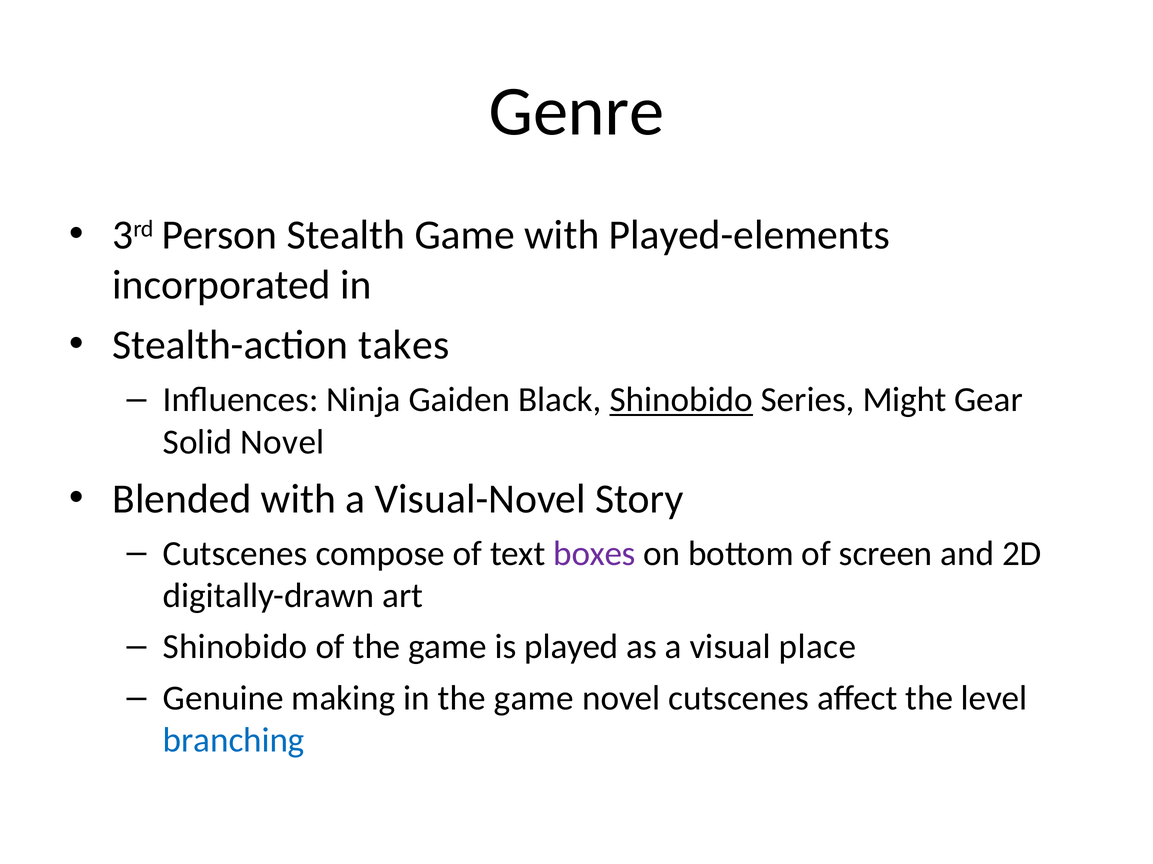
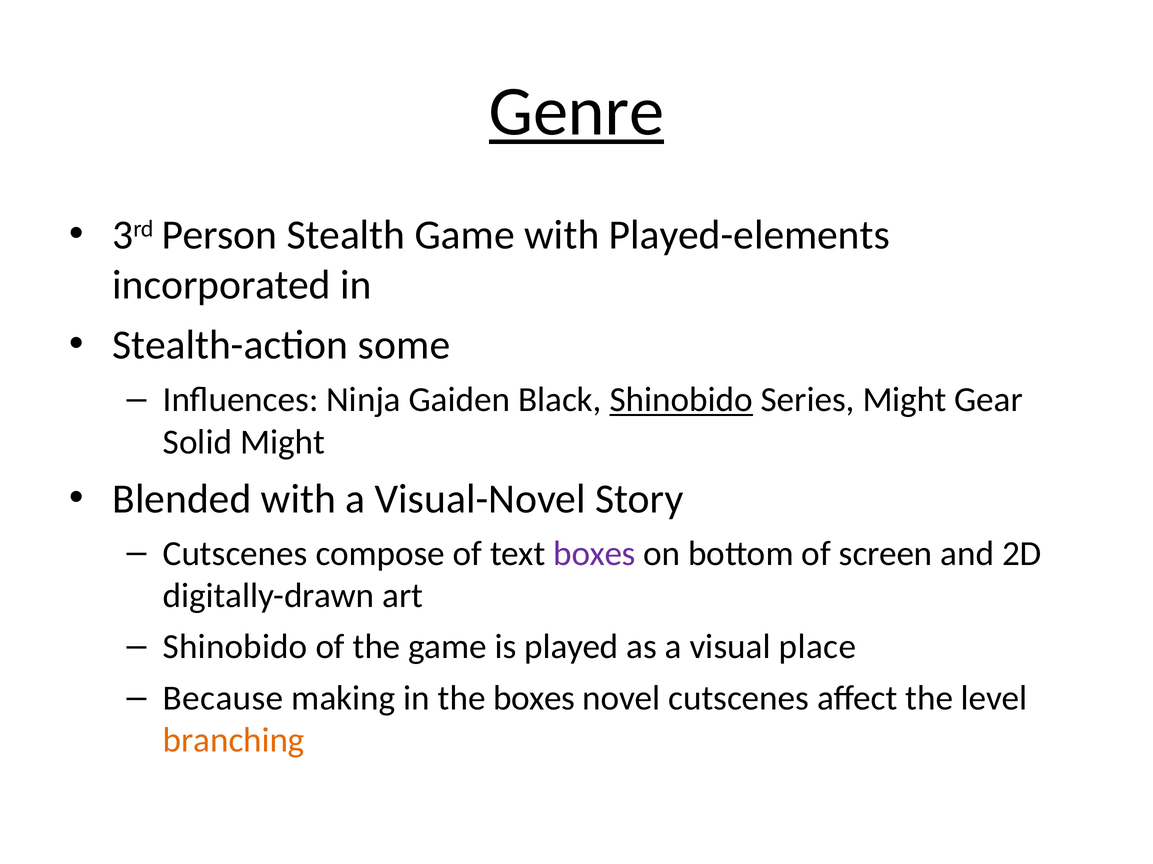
Genre underline: none -> present (576, 112)
takes: takes -> some (404, 346)
Solid Novel: Novel -> Might (283, 442)
Genuine: Genuine -> Because (223, 699)
in the game: game -> boxes (534, 699)
branching colour: blue -> orange (234, 741)
